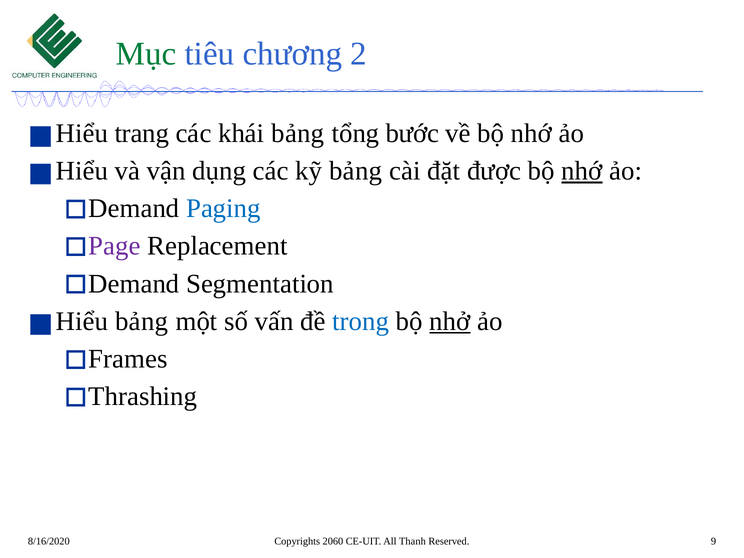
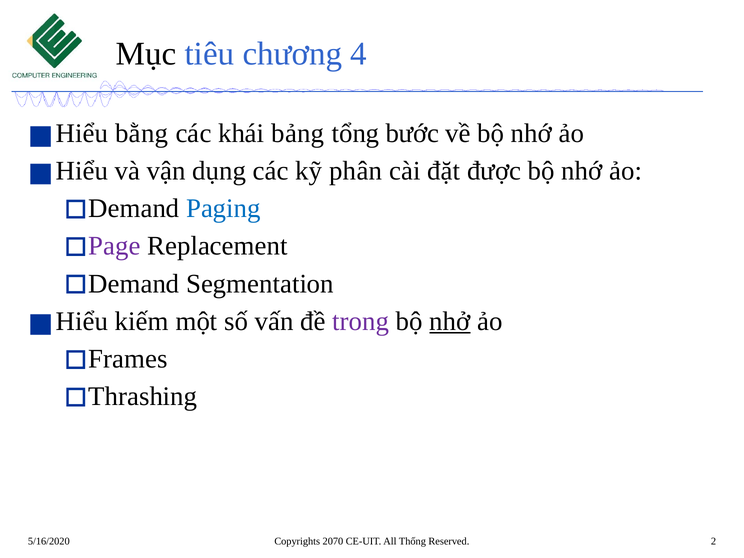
Mục colour: green -> black (146, 54)
2: 2 -> 4 (359, 54)
trang: trang -> bằng (142, 133)
kỹ bảng: bảng -> phân (356, 171)
nhớ underline: present -> none (582, 171)
bảng: bảng -> kiếm (142, 321)
trong colour: blue -> purple (361, 321)
8/16/2020: 8/16/2020 -> 5/16/2020 (49, 542)
2060: 2060 -> 2070 (333, 542)
Thanh: Thanh -> Thống (412, 542)
9: 9 -> 2 (714, 542)
